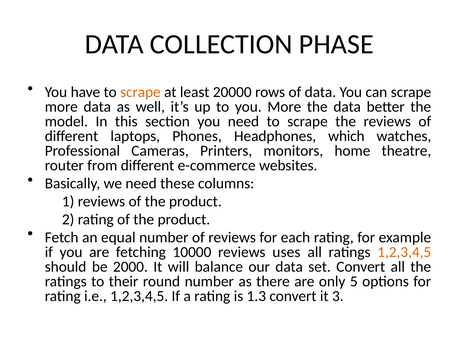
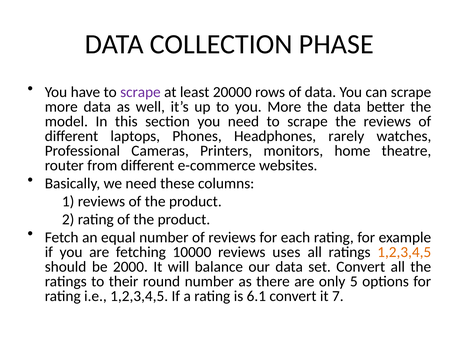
scrape colour: orange -> purple (140, 92)
which: which -> rarely (346, 136)
1.3: 1.3 -> 6.1 (256, 296)
3: 3 -> 7 (338, 296)
